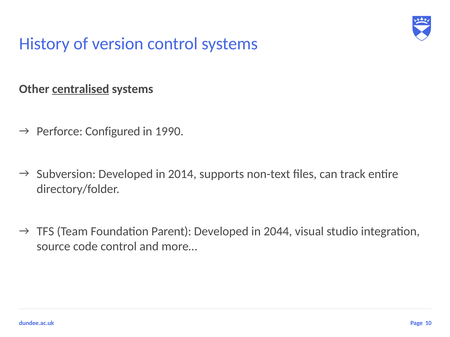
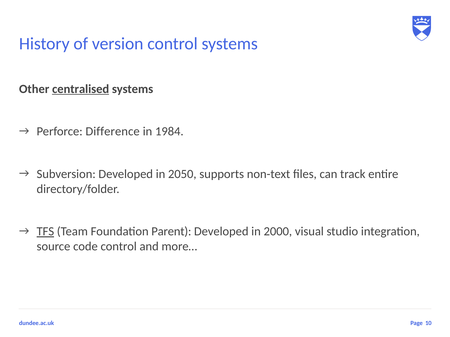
Configured: Configured -> Difference (113, 132)
1990: 1990 -> 1984 (169, 132)
2014: 2014 -> 2050 (182, 174)
TFS underline: none -> present (45, 232)
2044: 2044 -> 2000 (278, 232)
